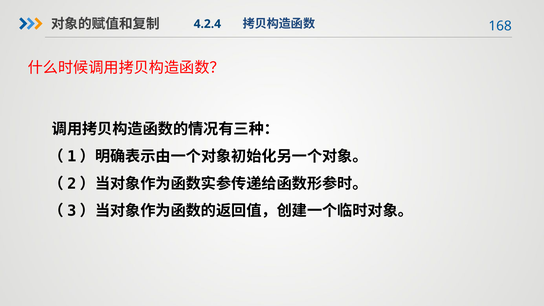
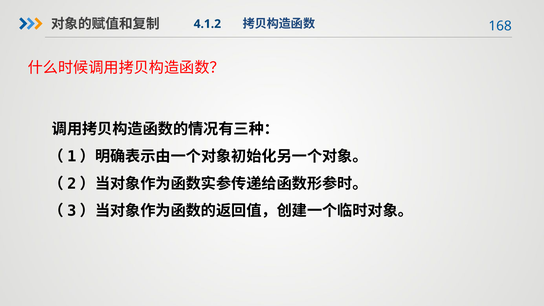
4.2.4: 4.2.4 -> 4.1.2 (207, 24)
